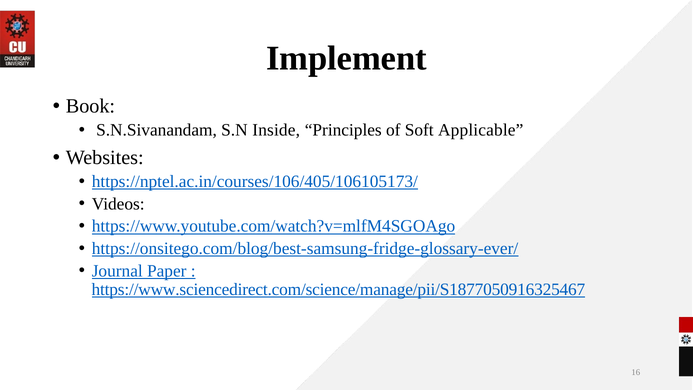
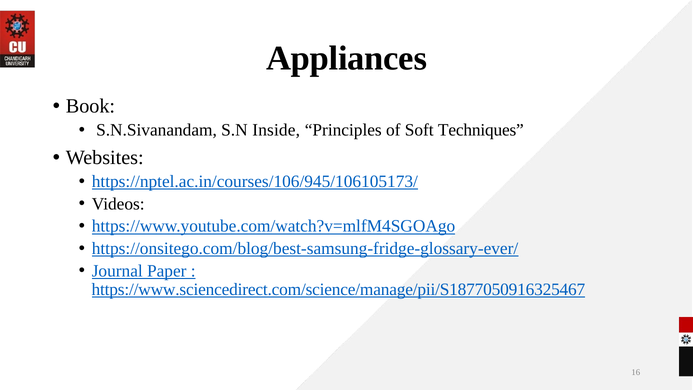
Implement: Implement -> Appliances (347, 58)
Applicable: Applicable -> Techniques (481, 130)
https://nptel.ac.in/courses/106/405/106105173/: https://nptel.ac.in/courses/106/405/106105173/ -> https://nptel.ac.in/courses/106/945/106105173/ (255, 181)
